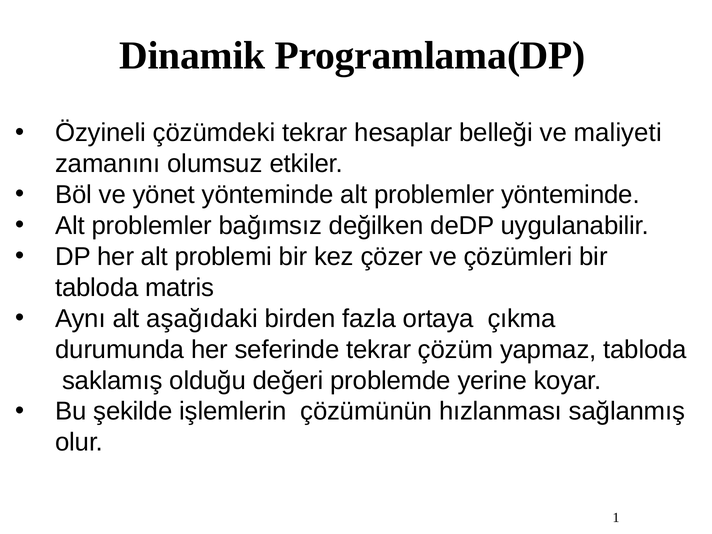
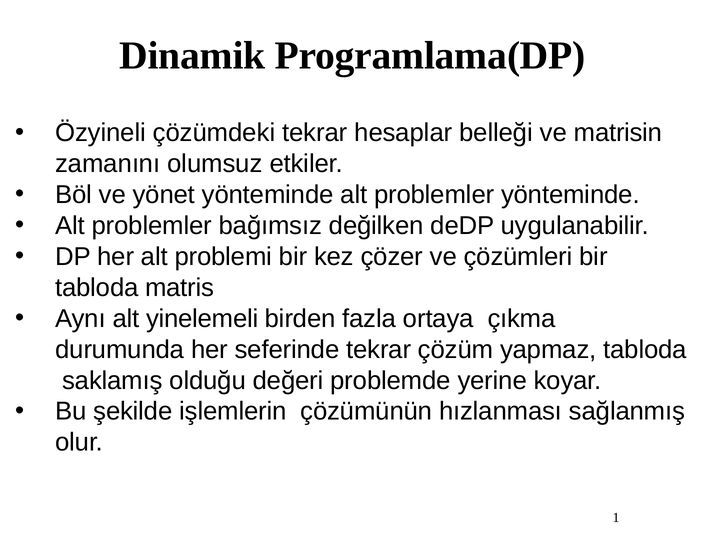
maliyeti: maliyeti -> matrisin (618, 133)
aşağıdaki: aşağıdaki -> yinelemeli (202, 318)
